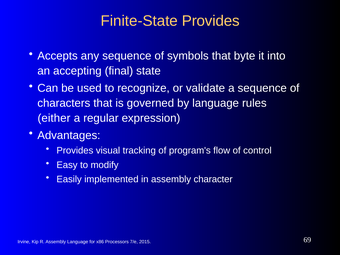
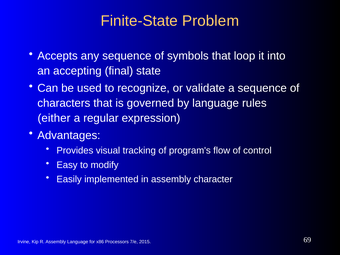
Finite-State Provides: Provides -> Problem (211, 21)
byte: byte -> loop (245, 56)
